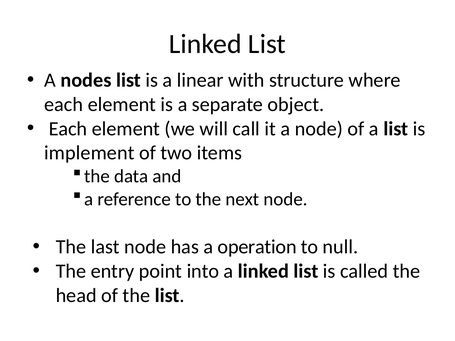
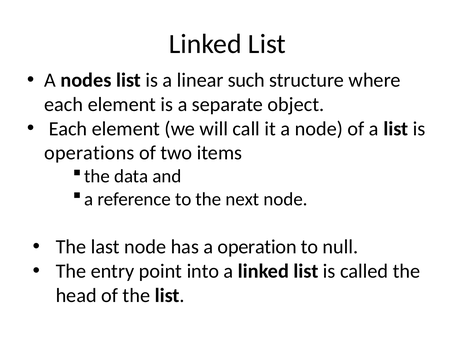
with: with -> such (246, 80)
implement: implement -> operations (89, 153)
